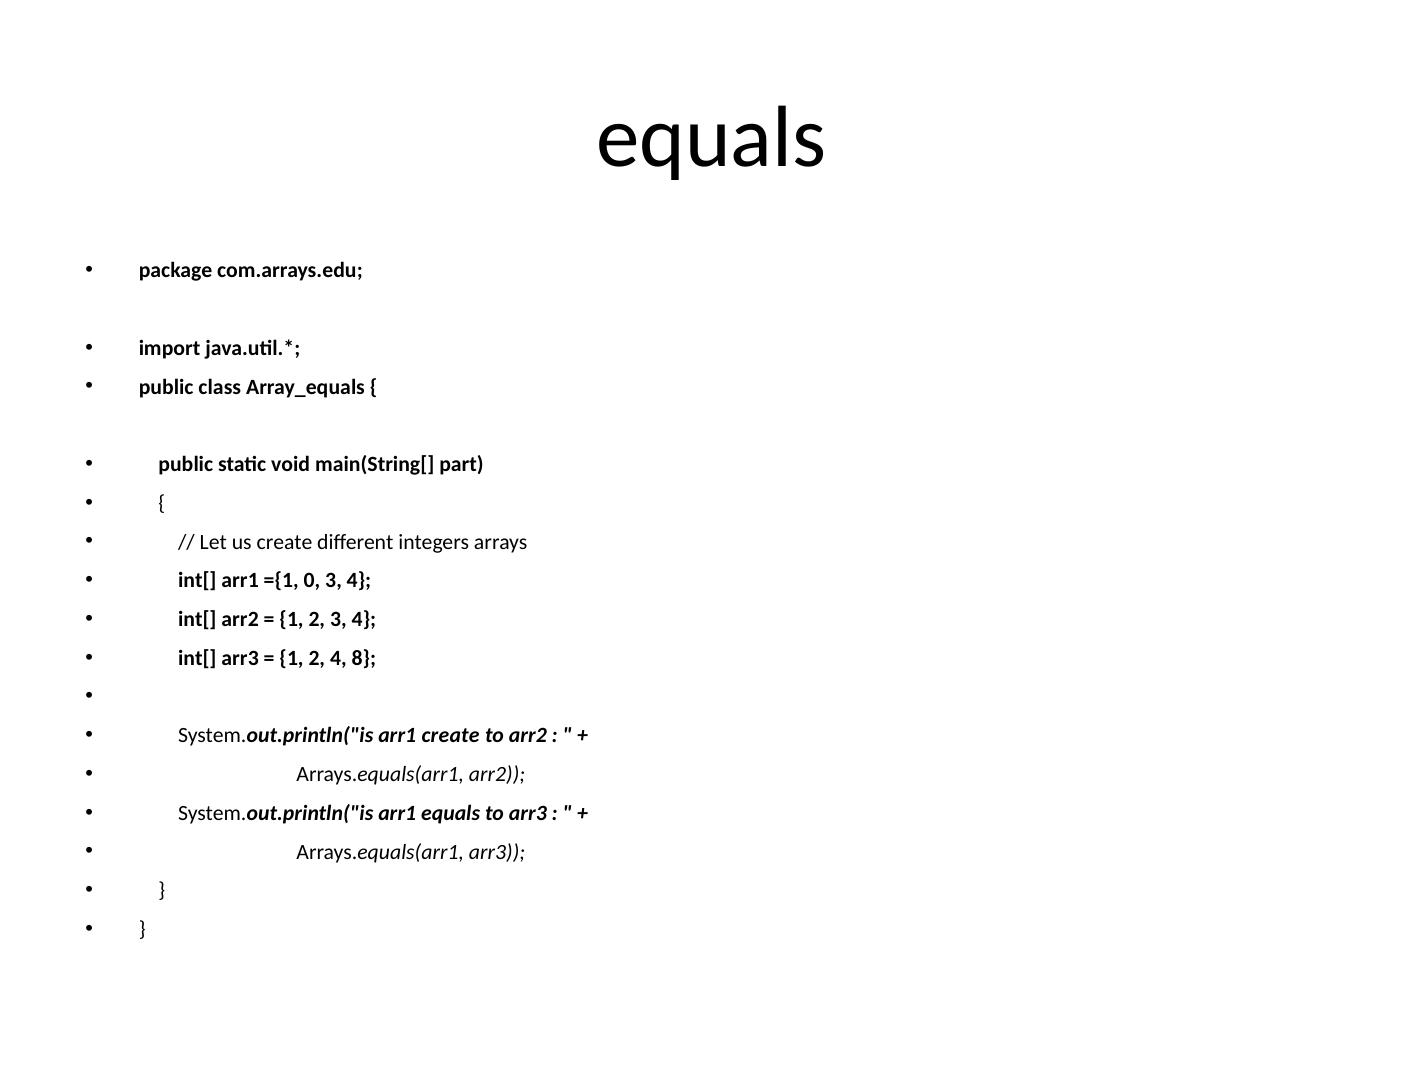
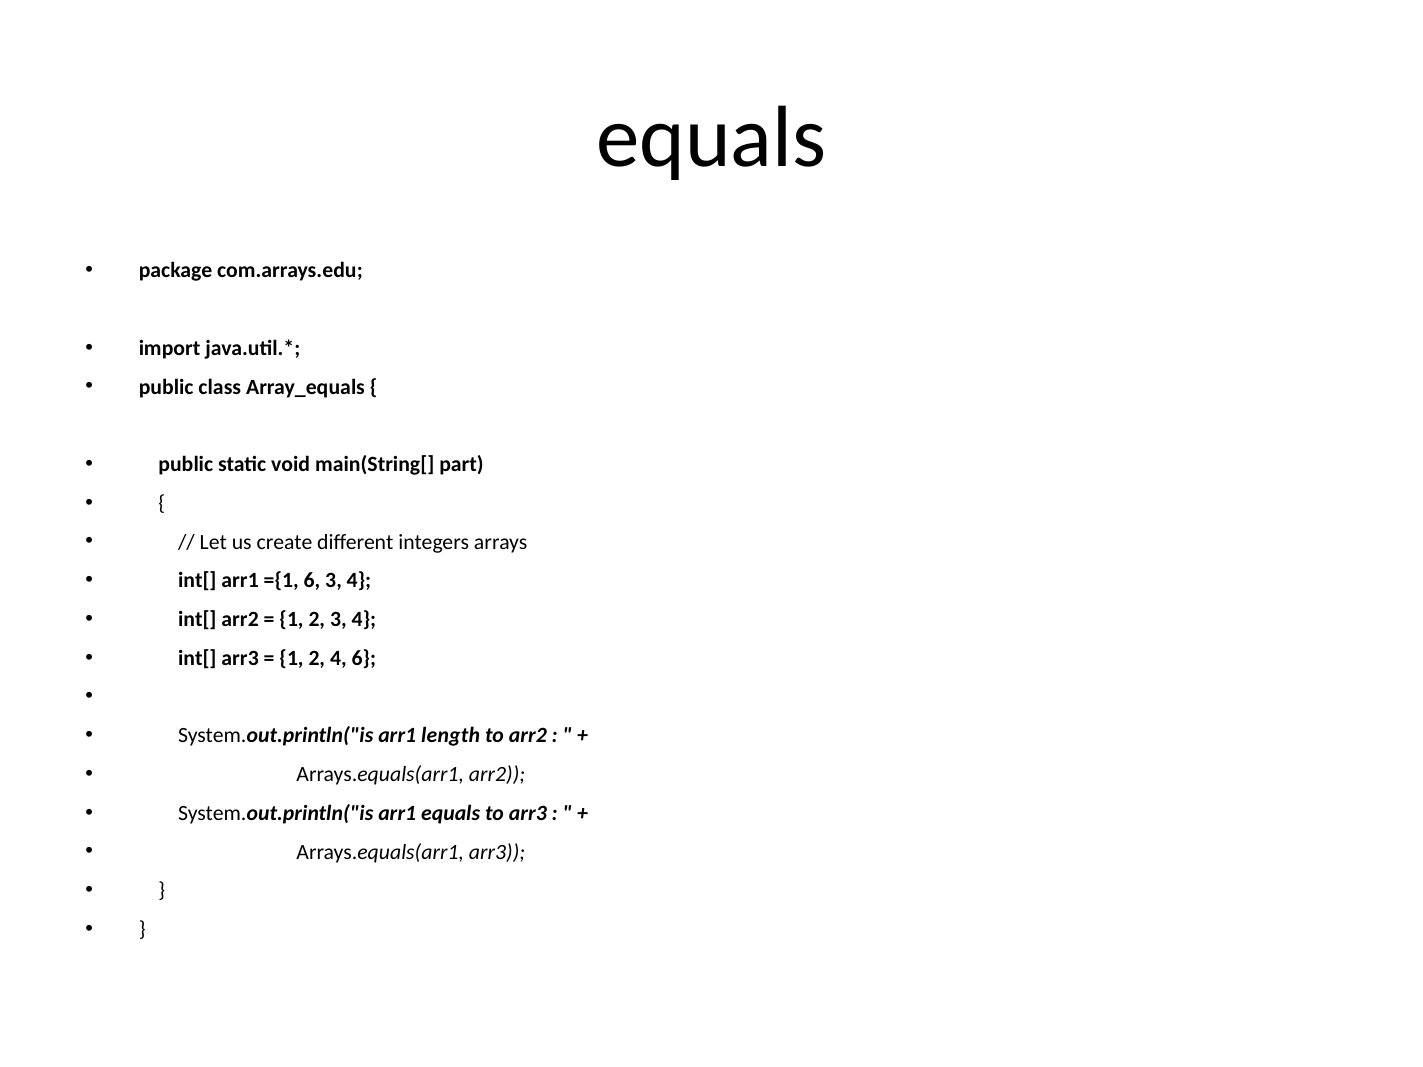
={1 0: 0 -> 6 (312, 581)
4 8: 8 -> 6 (364, 658)
arr1 create: create -> length (451, 736)
